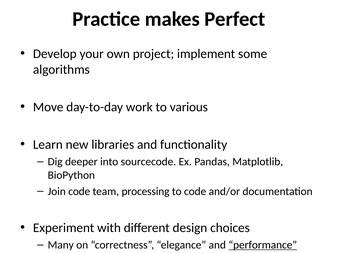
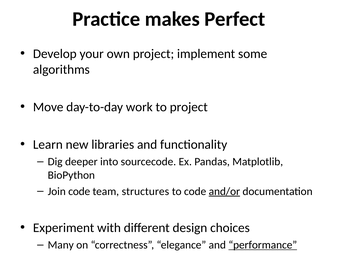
to various: various -> project (189, 107)
processing: processing -> structures (145, 192)
and/or underline: none -> present (224, 192)
